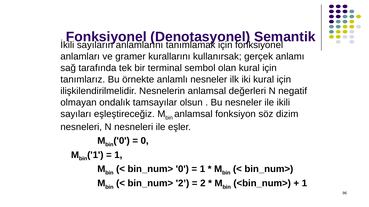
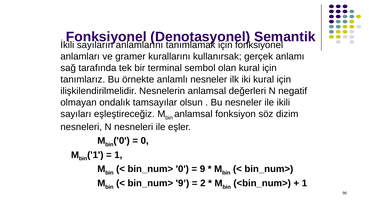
1: 1 -> 9 (203, 170)
bin_num> 2: 2 -> 9 (182, 184)
